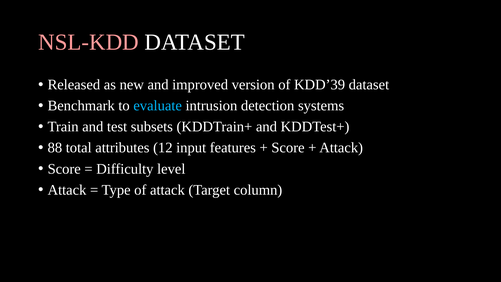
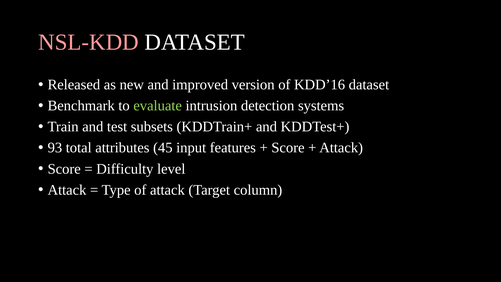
KDD’39: KDD’39 -> KDD’16 (320, 85)
evaluate colour: light blue -> light green (158, 106)
88: 88 -> 93 (55, 148)
12: 12 -> 45 (163, 148)
